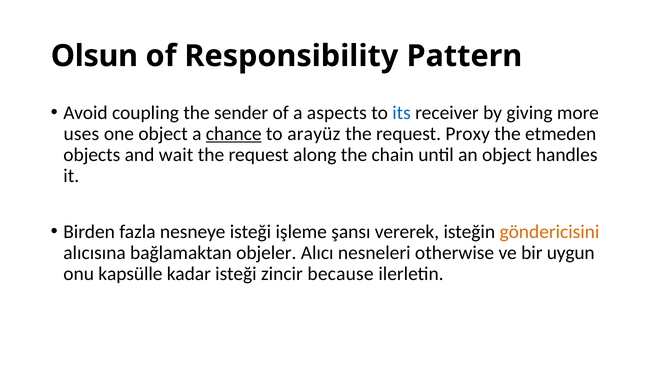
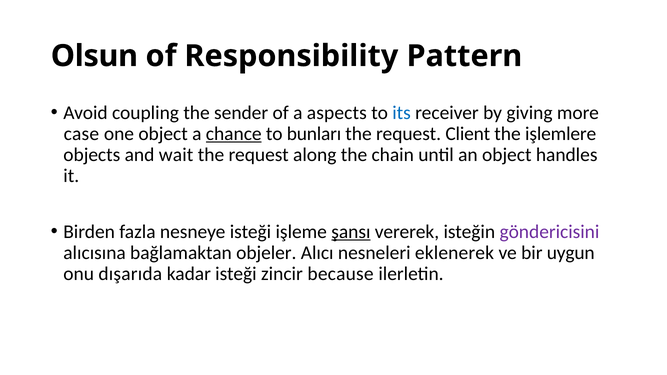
uses: uses -> case (81, 134)
arayüz: arayüz -> bunları (314, 134)
Proxy: Proxy -> Client (468, 134)
etmeden: etmeden -> işlemlere (561, 134)
şansı underline: none -> present (351, 232)
göndericisini colour: orange -> purple (549, 232)
otherwise: otherwise -> eklenerek (455, 253)
kapsülle: kapsülle -> dışarıda (130, 274)
